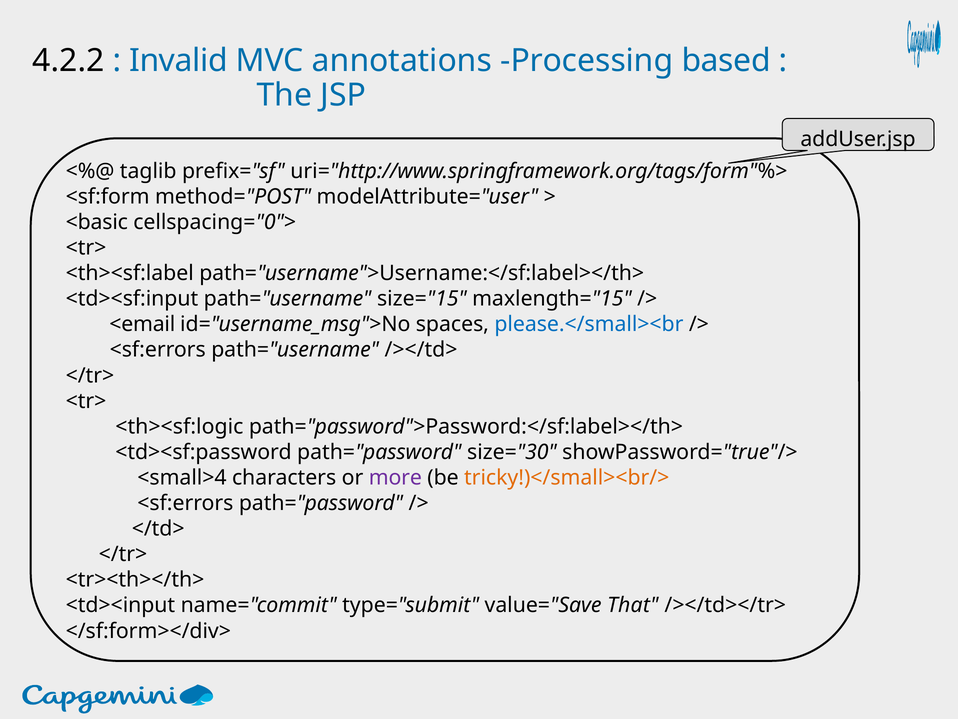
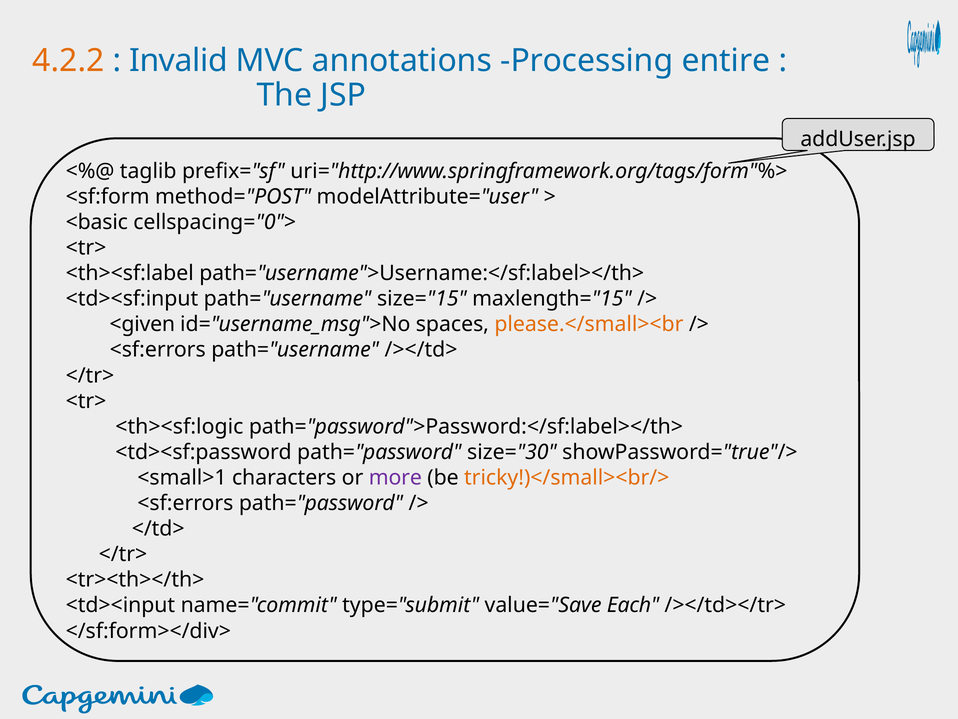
4.2.2 colour: black -> orange (68, 61)
based: based -> entire (726, 61)
<email: <email -> <given (142, 324)
please.</small><br colour: blue -> orange (589, 324)
<small>4: <small>4 -> <small>1 (182, 477)
That: That -> Each (633, 605)
